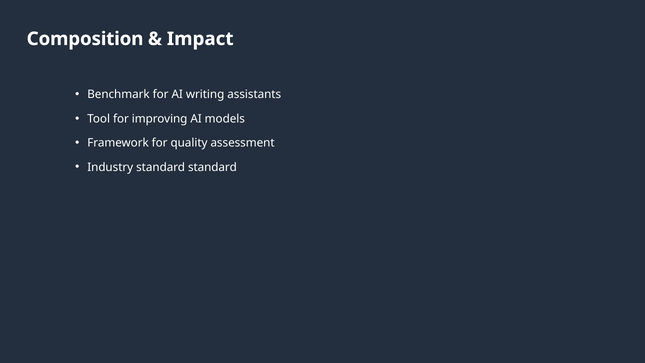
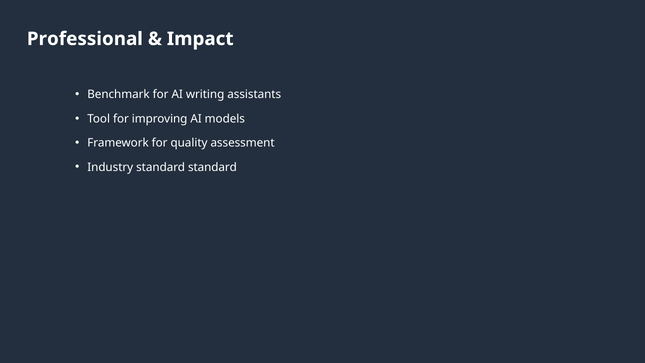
Composition: Composition -> Professional (85, 39)
